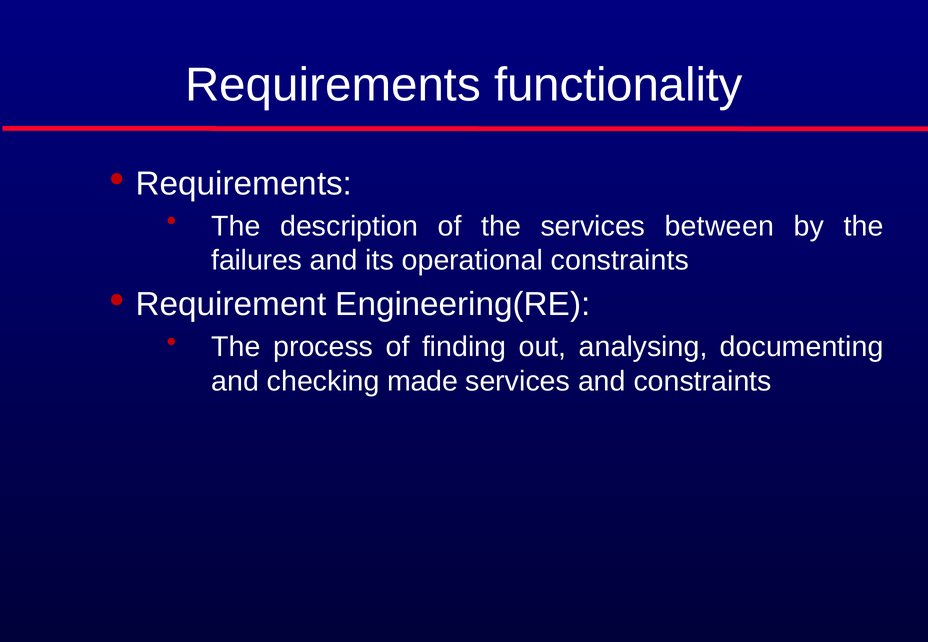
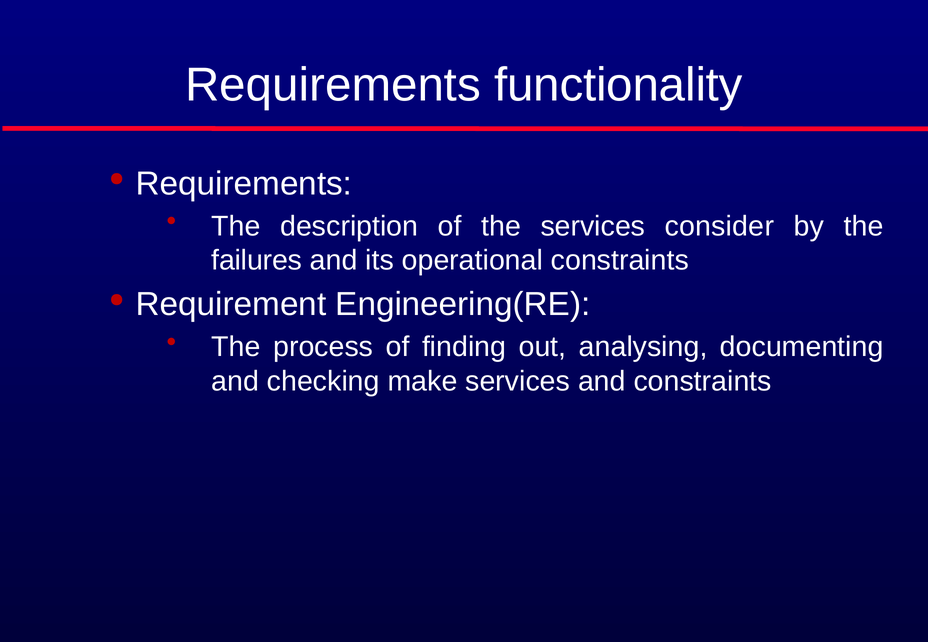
between: between -> consider (719, 226)
made: made -> make (422, 381)
